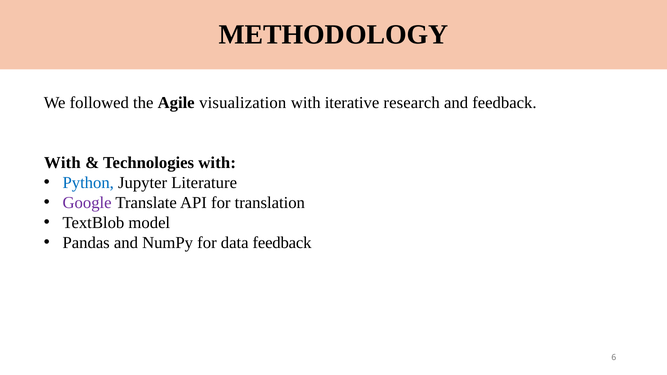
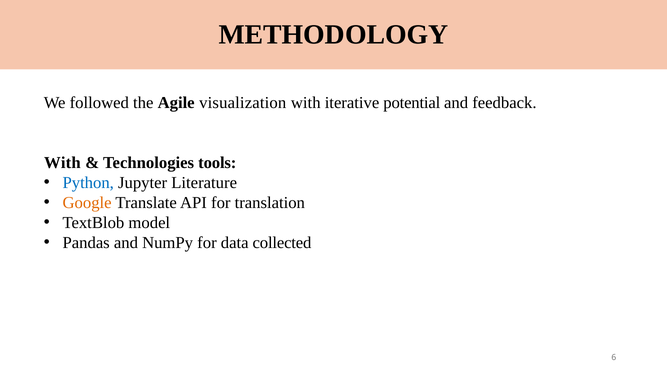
research: research -> potential (412, 103)
Technologies with: with -> tools (217, 163)
Google colour: purple -> orange (87, 203)
data feedback: feedback -> collected (282, 243)
